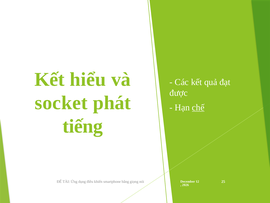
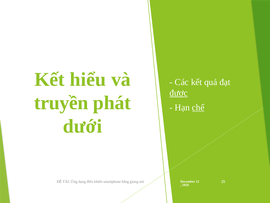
được underline: none -> present (179, 93)
socket: socket -> truyền (61, 103)
tiếng: tiếng -> dưới (83, 126)
